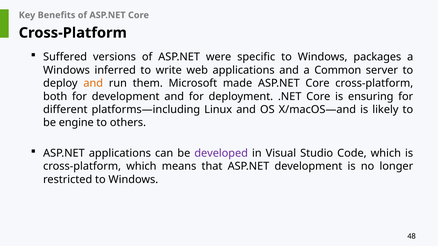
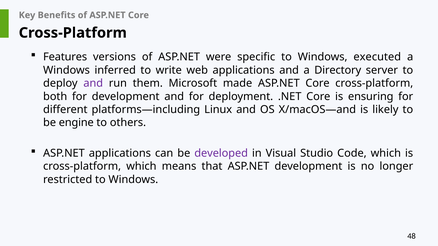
Suffered: Suffered -> Features (65, 57)
packages: packages -> executed (377, 57)
Common: Common -> Directory (338, 70)
and colour: orange -> purple (93, 83)
